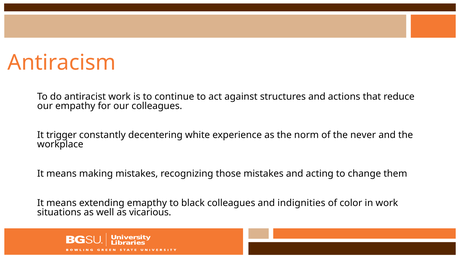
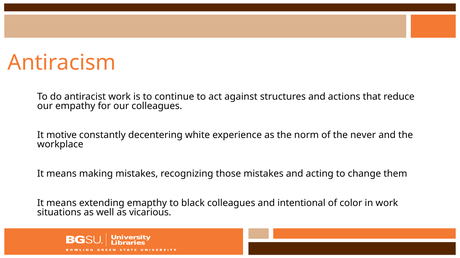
trigger: trigger -> motive (62, 136)
indignities: indignities -> intentional (301, 204)
